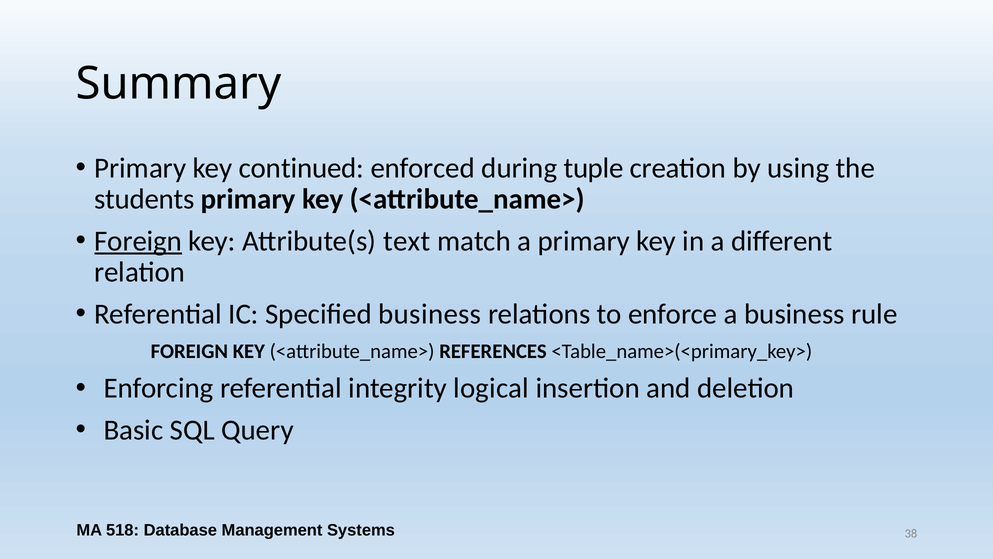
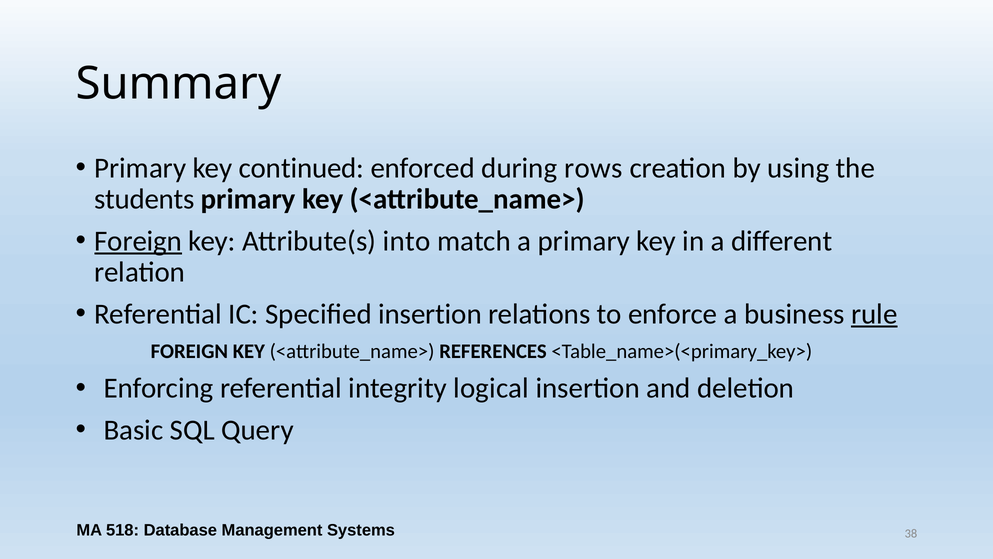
tuple: tuple -> rows (593, 168)
text: text -> into (407, 241)
Specified business: business -> insertion (430, 314)
rule underline: none -> present (874, 314)
